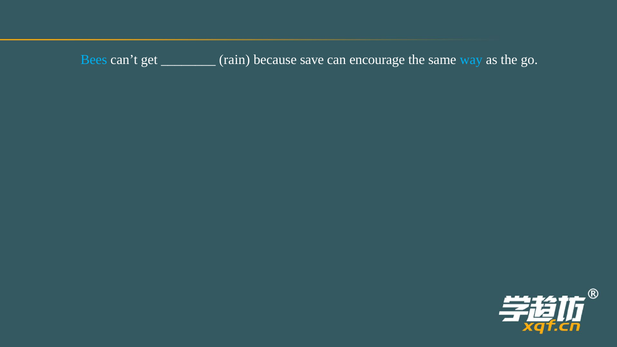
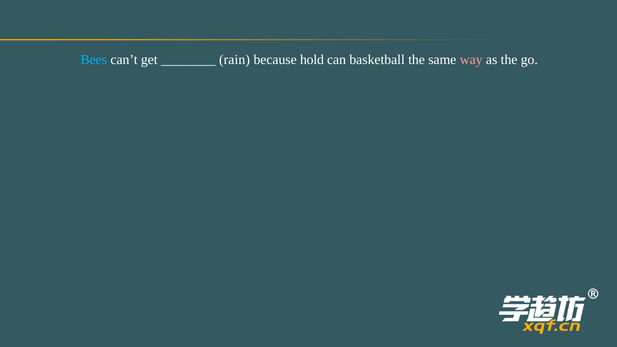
save: save -> hold (312, 60)
encourage: encourage -> basketball (377, 60)
way colour: light blue -> pink (471, 60)
